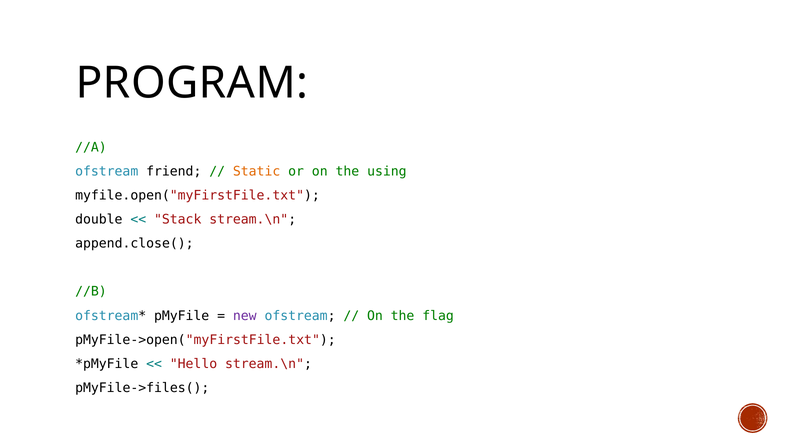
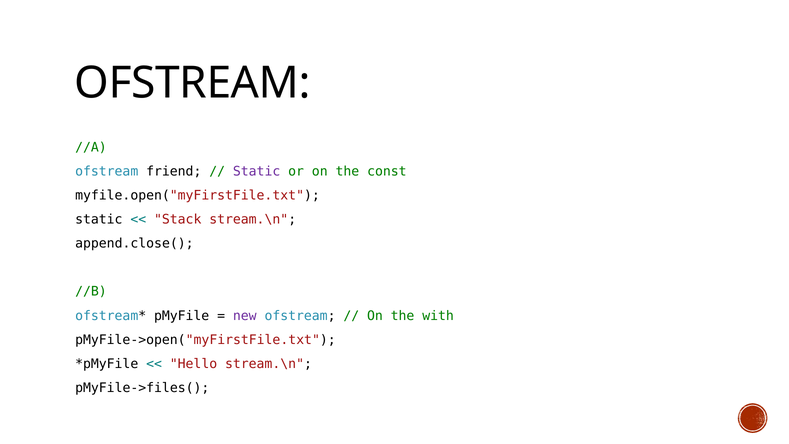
PROGRAM: PROGRAM -> OFSTREAM (192, 83)
Static colour: orange -> purple (257, 171)
using: using -> const (387, 171)
double: double -> static (99, 219)
flag: flag -> with (438, 316)
